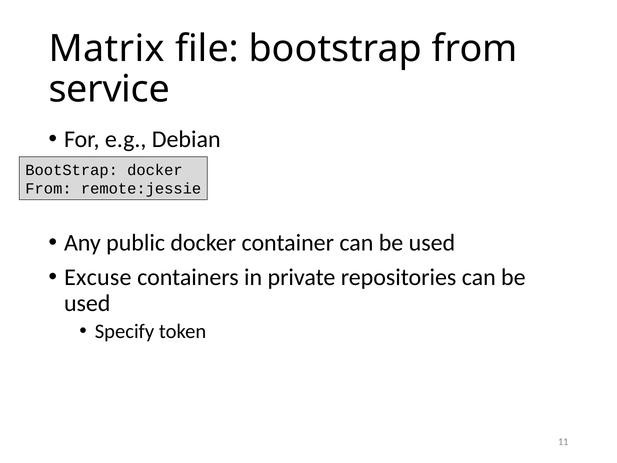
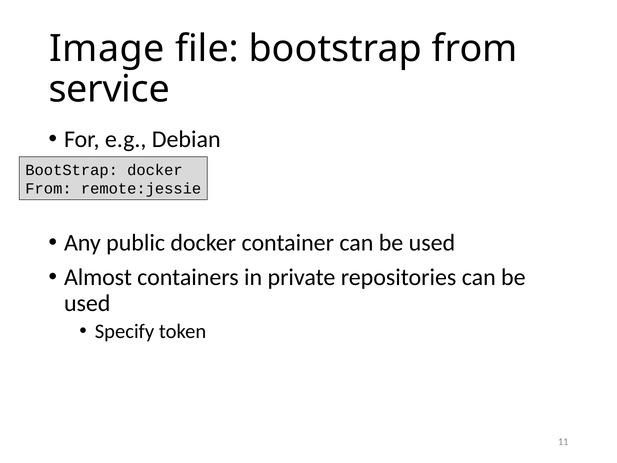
Matrix: Matrix -> Image (107, 49)
Excuse: Excuse -> Almost (98, 277)
